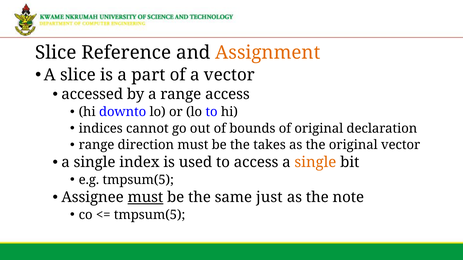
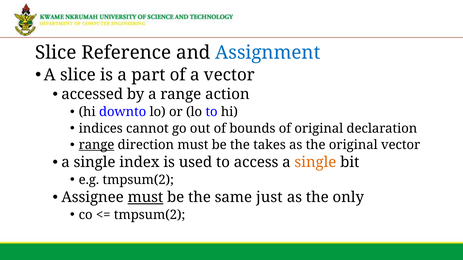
Assignment colour: orange -> blue (268, 53)
range access: access -> action (227, 95)
range underline: none -> present (97, 145)
e.g tmpsum(5: tmpsum(5 -> tmpsum(2 (138, 180)
note: note -> only (348, 198)
tmpsum(5: tmpsum(5 -> tmpsum(2 (150, 215)
